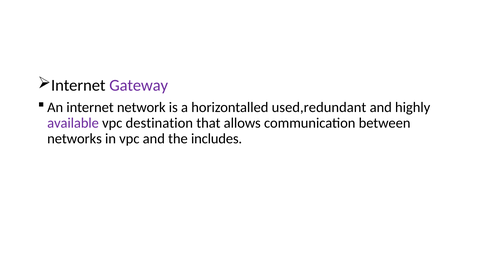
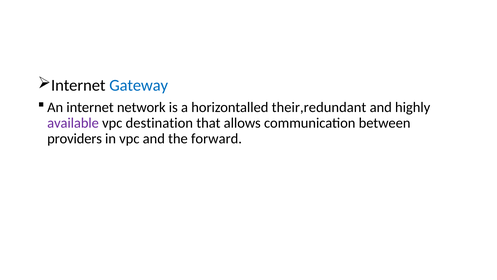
Gateway colour: purple -> blue (139, 85)
used,redundant: used,redundant -> their,redundant (319, 107)
networks: networks -> providers (75, 138)
includes: includes -> forward (217, 138)
